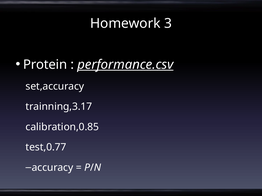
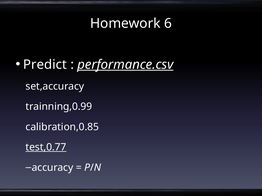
3: 3 -> 6 (168, 24)
Protein: Protein -> Predict (45, 65)
trainning,3.17: trainning,3.17 -> trainning,0.99 (59, 107)
test,0.77 underline: none -> present (46, 148)
